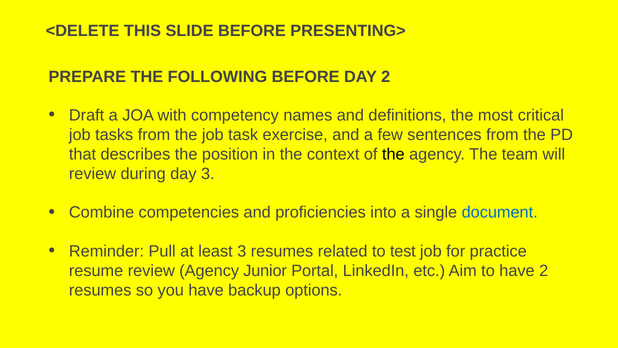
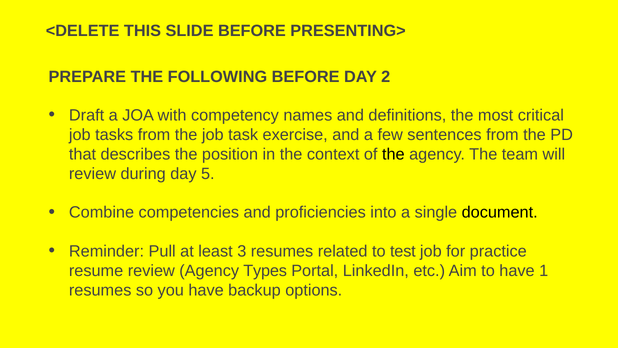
day 3: 3 -> 5 (208, 174)
document colour: blue -> black (500, 212)
Junior: Junior -> Types (265, 270)
have 2: 2 -> 1 (544, 270)
